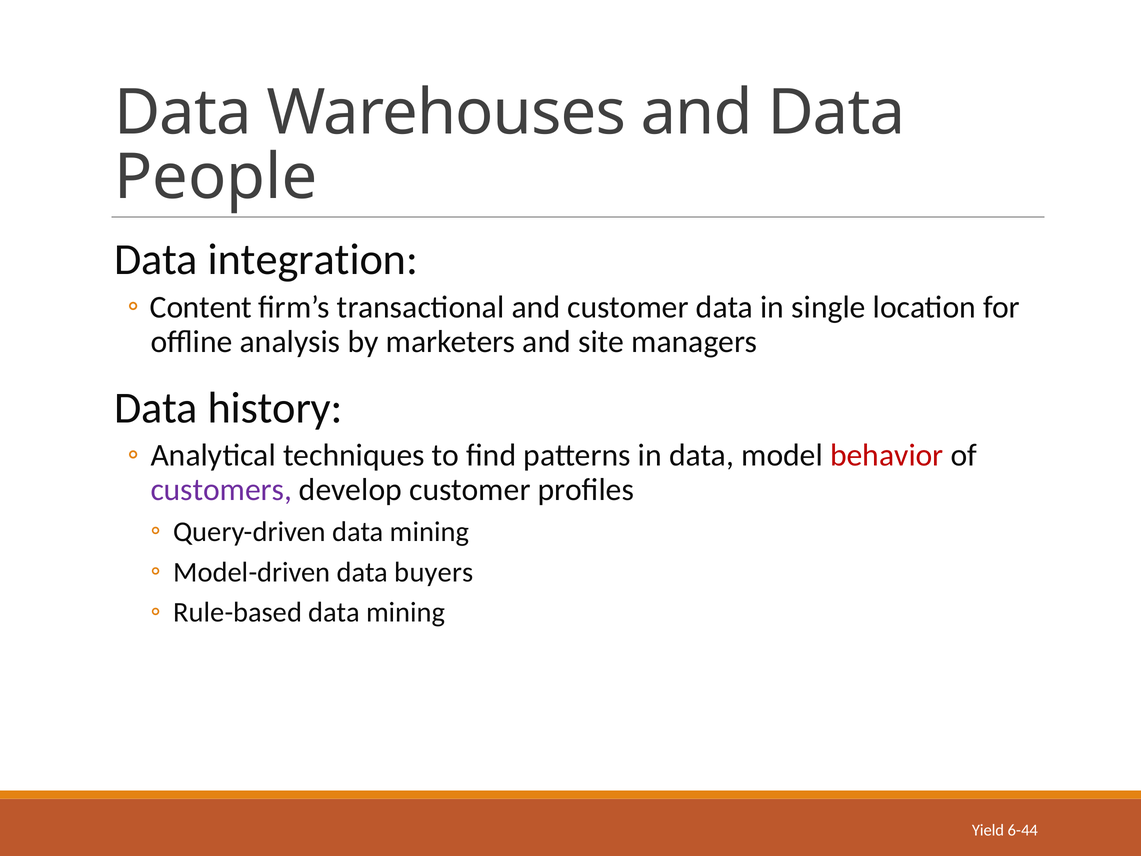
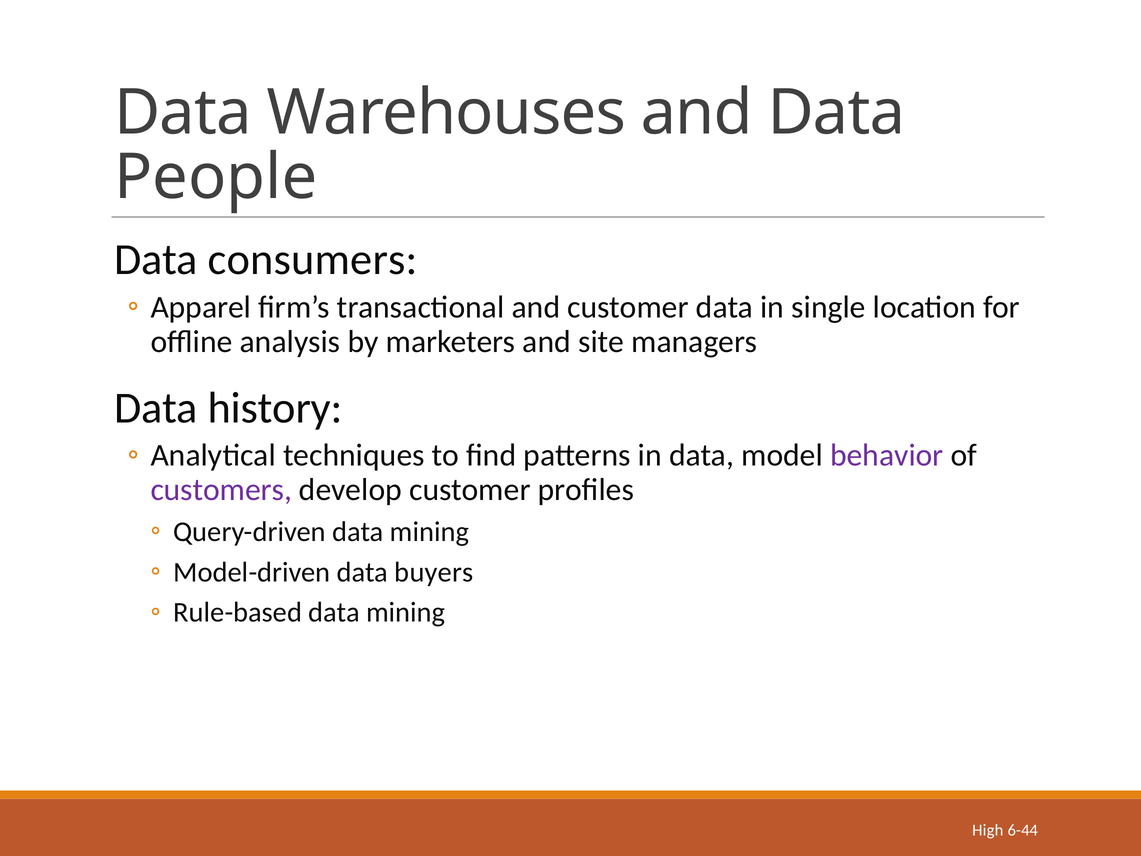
integration: integration -> consumers (313, 260)
Content: Content -> Apparel (201, 307)
behavior colour: red -> purple (887, 455)
Yield: Yield -> High (988, 830)
